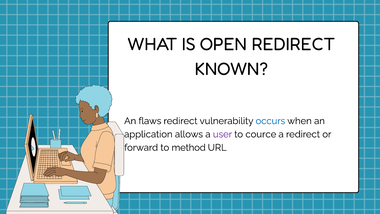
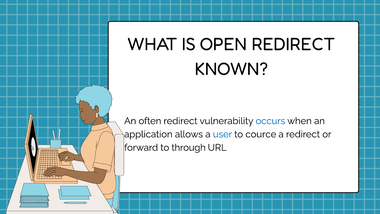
flaws: flaws -> often (150, 121)
user colour: purple -> blue (222, 134)
method: method -> through (189, 147)
